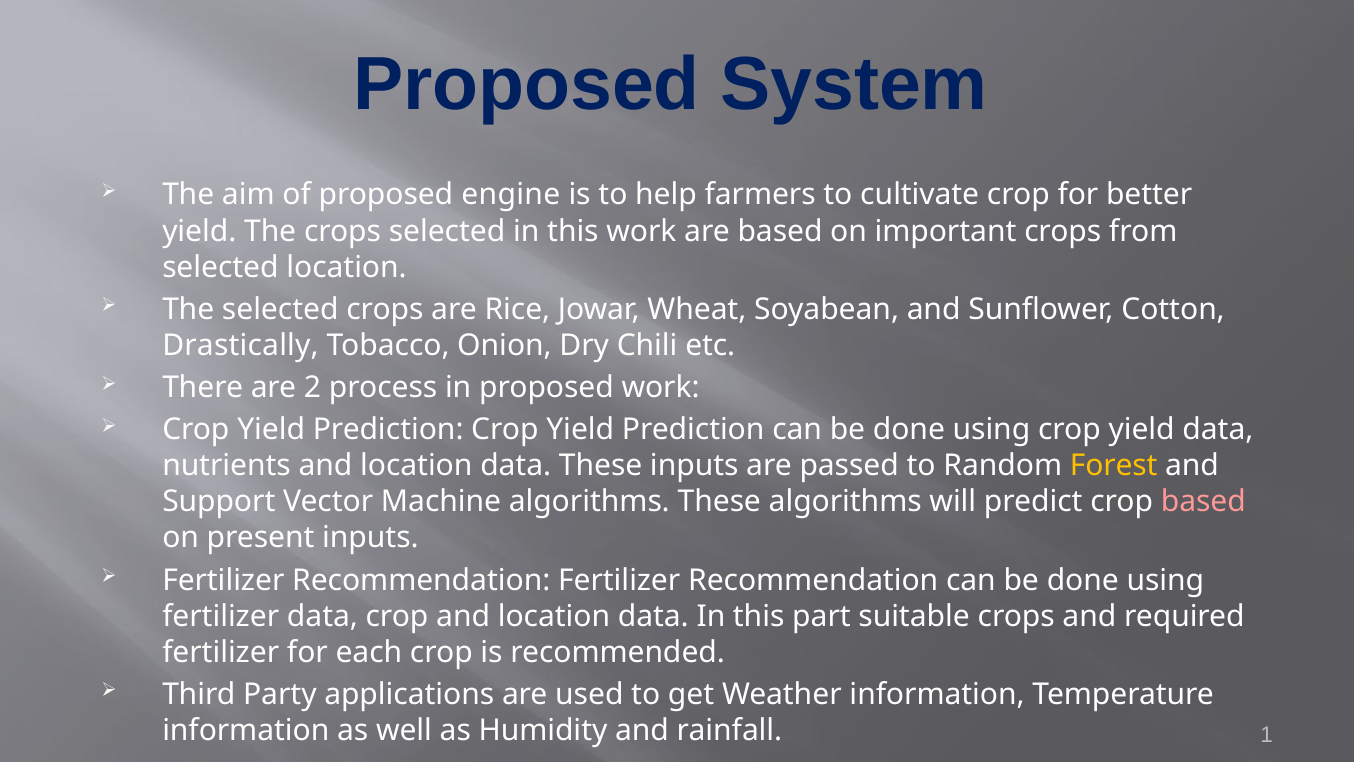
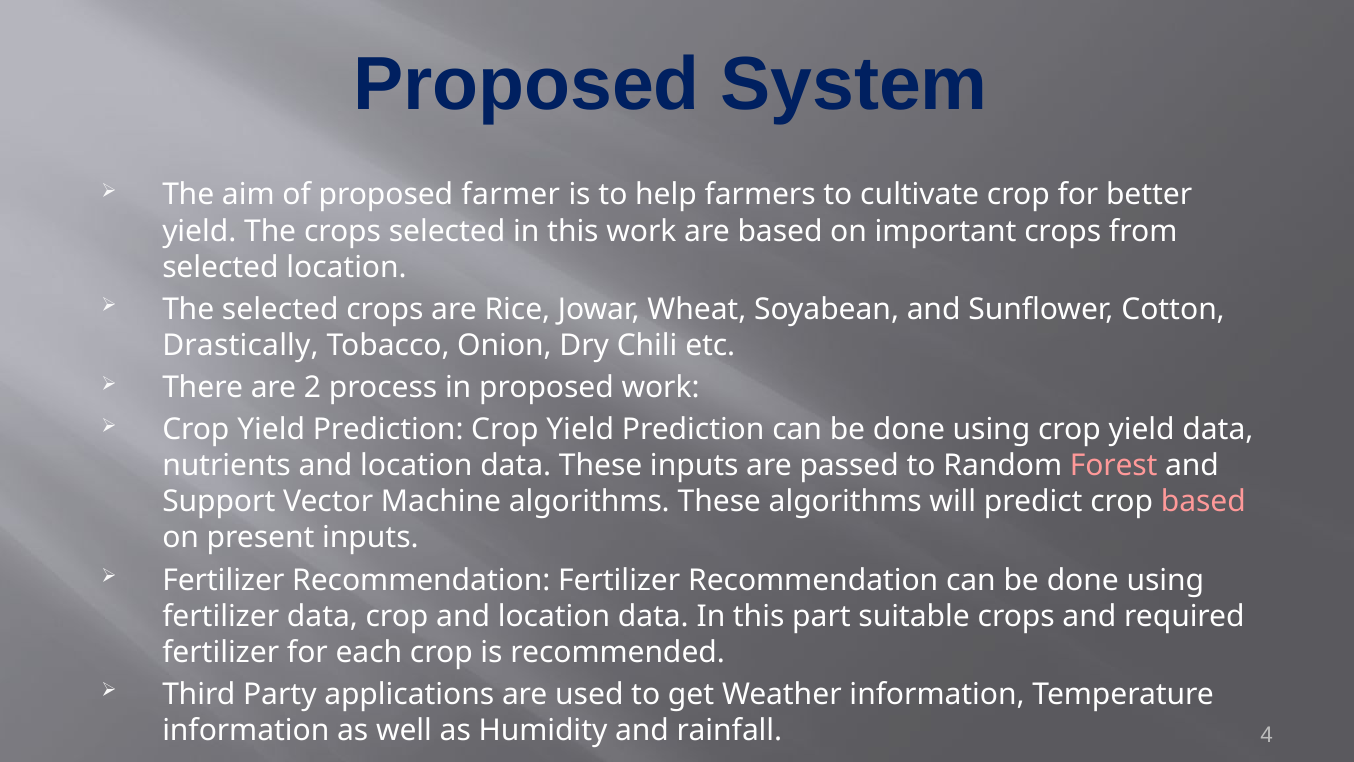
engine: engine -> farmer (511, 195)
Forest colour: yellow -> pink (1114, 466)
1: 1 -> 4 (1267, 734)
